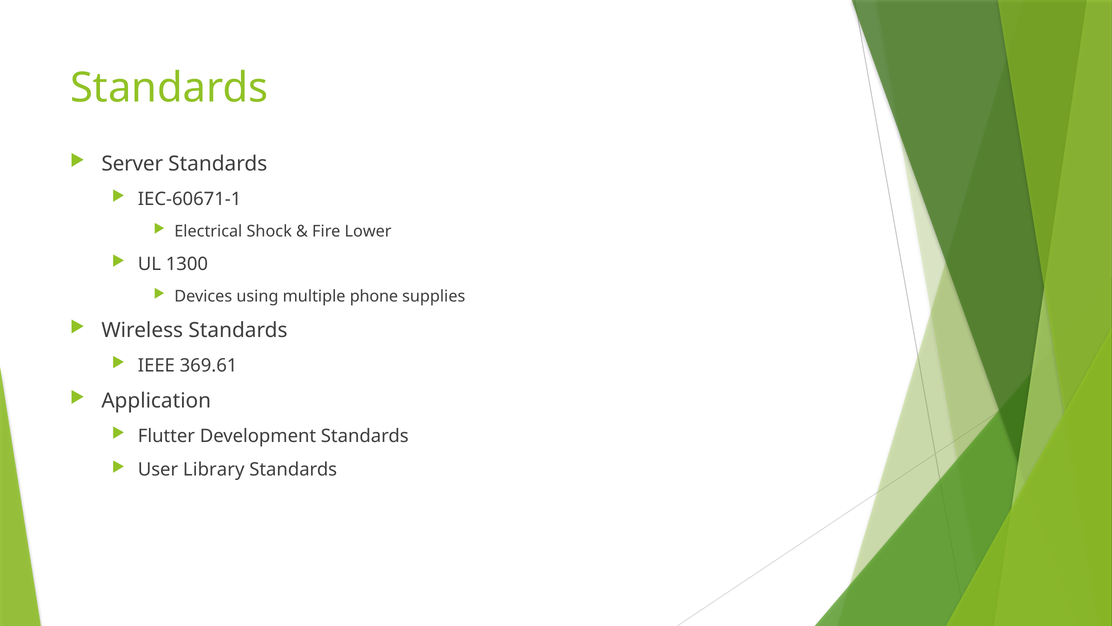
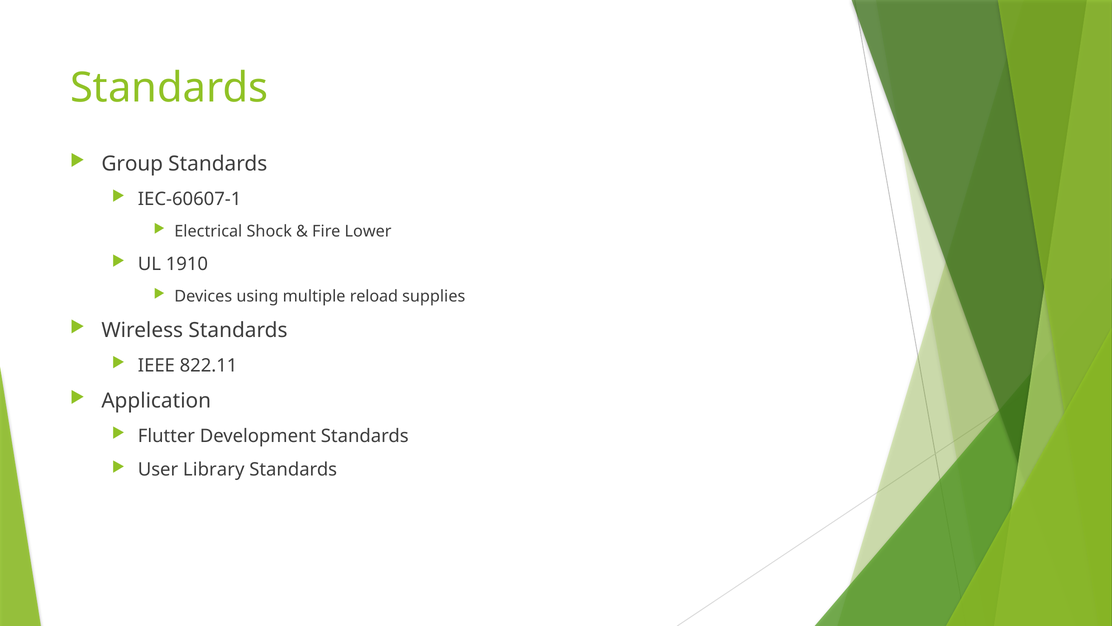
Server: Server -> Group (132, 164)
IEC-60671-1: IEC-60671-1 -> IEC-60607-1 (190, 199)
1300: 1300 -> 1910 (187, 264)
phone: phone -> reload (374, 296)
369.61: 369.61 -> 822.11 (209, 365)
